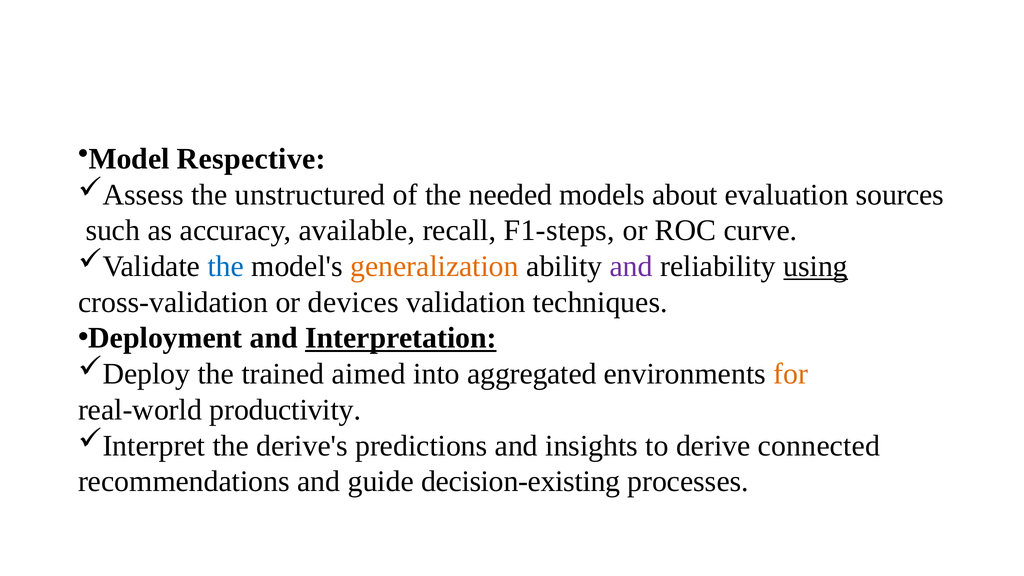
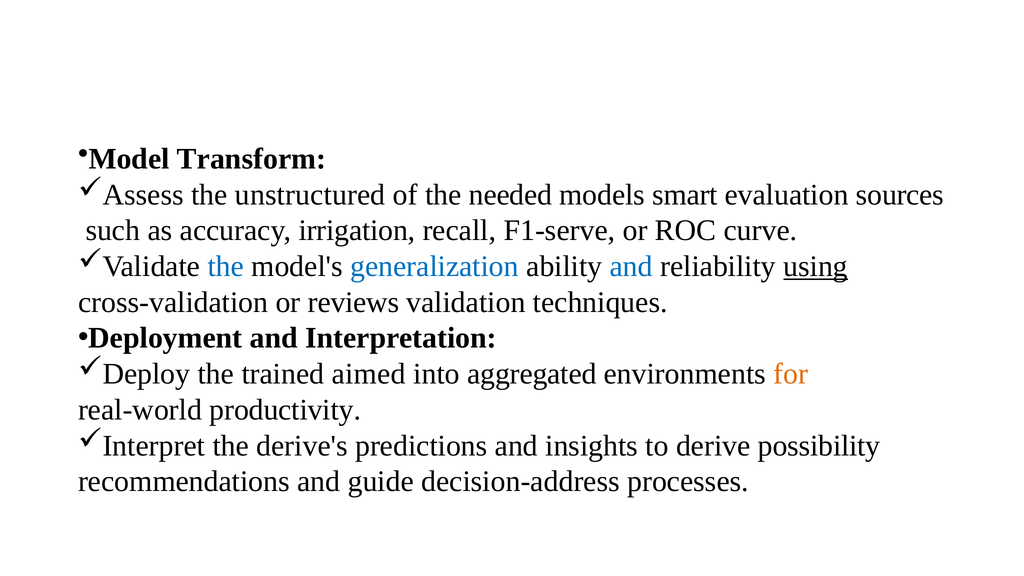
Respective: Respective -> Transform (252, 159)
about: about -> smart (685, 195)
available: available -> irrigation (357, 231)
F1-steps: F1-steps -> F1-serve (559, 231)
generalization colour: orange -> blue (435, 266)
and colour: purple -> blue (631, 266)
devices: devices -> reviews (354, 302)
Interpretation underline: present -> none (401, 338)
connected: connected -> possibility (819, 446)
decision-existing: decision-existing -> decision-address (521, 482)
